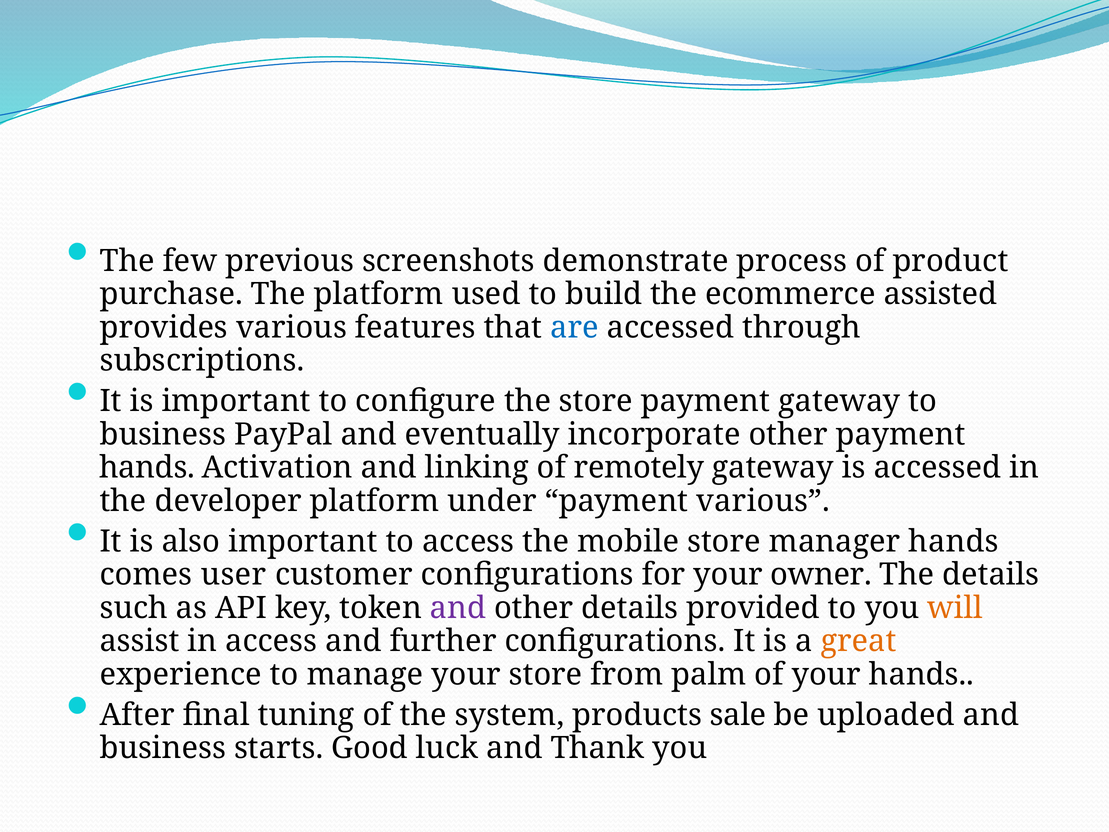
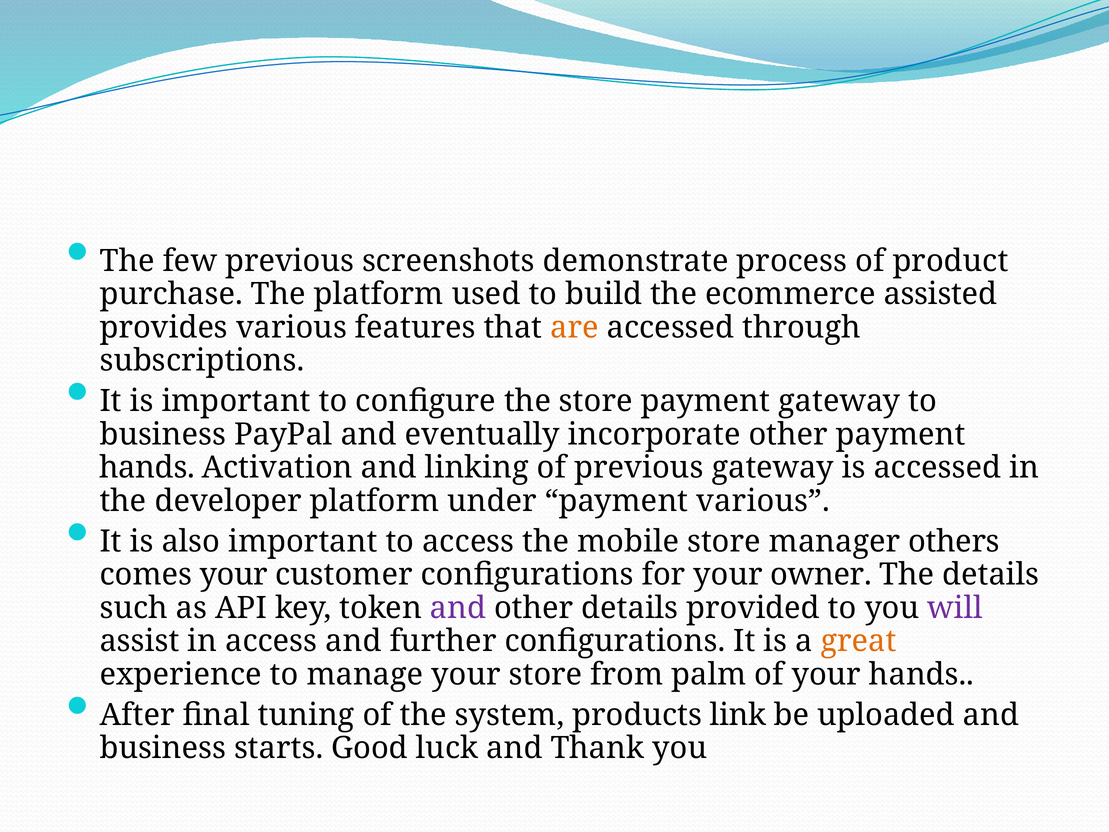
are colour: blue -> orange (574, 327)
of remotely: remotely -> previous (639, 468)
manager hands: hands -> others (954, 541)
comes user: user -> your (234, 575)
will colour: orange -> purple (955, 608)
sale: sale -> link (738, 715)
